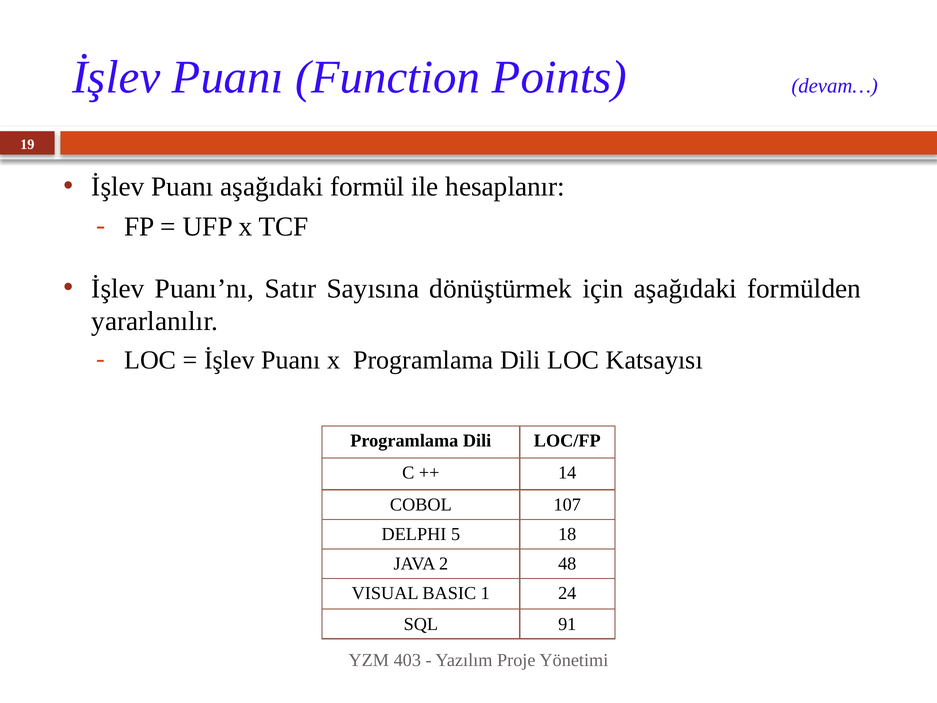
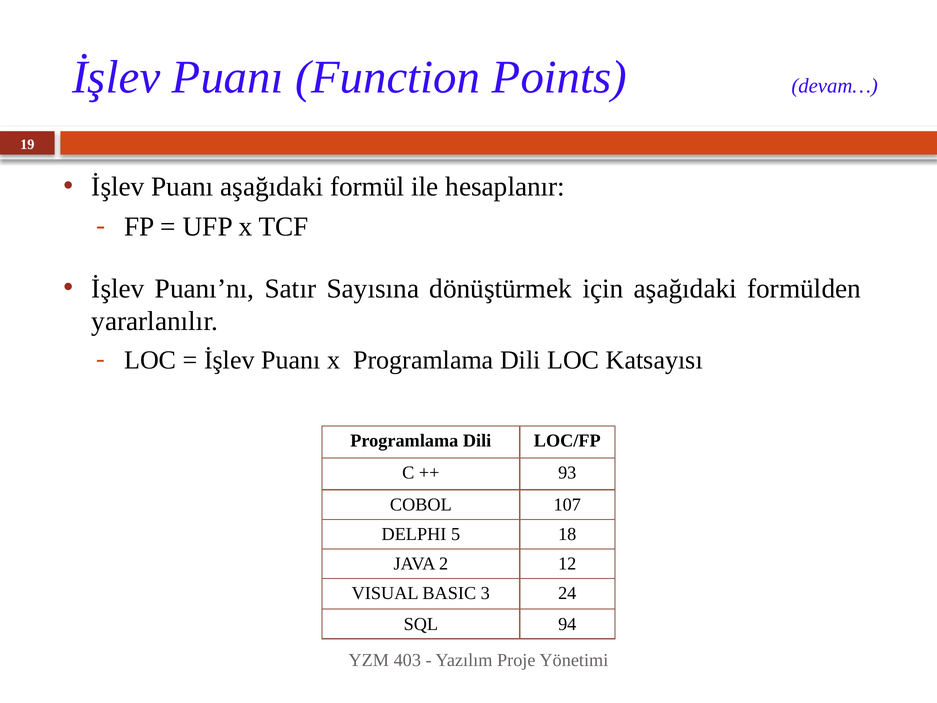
14: 14 -> 93 (567, 473)
48: 48 -> 12 (567, 564)
1: 1 -> 3 (485, 593)
91: 91 -> 94 (567, 624)
